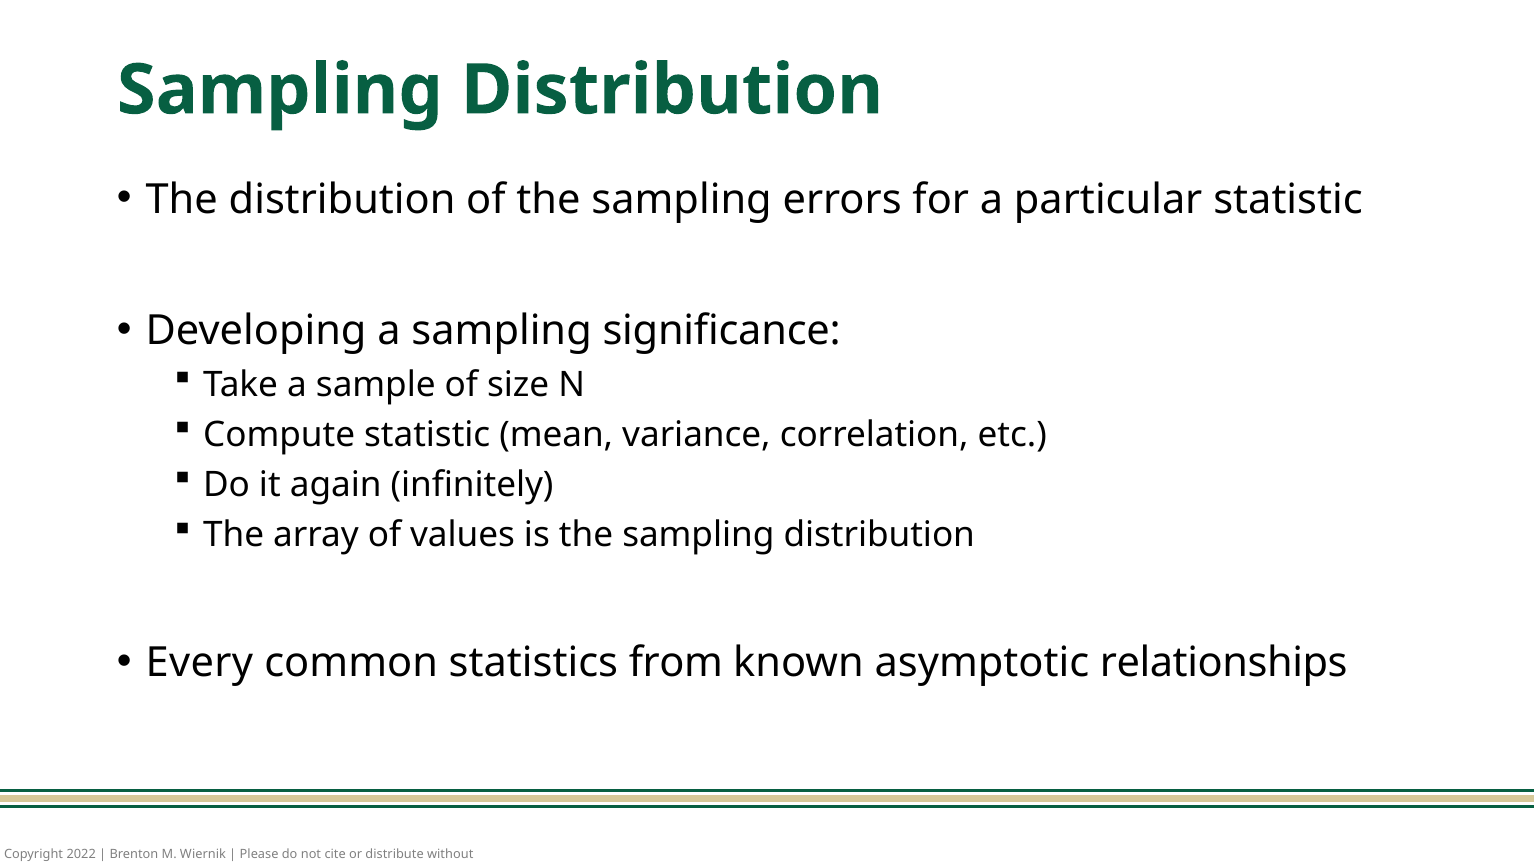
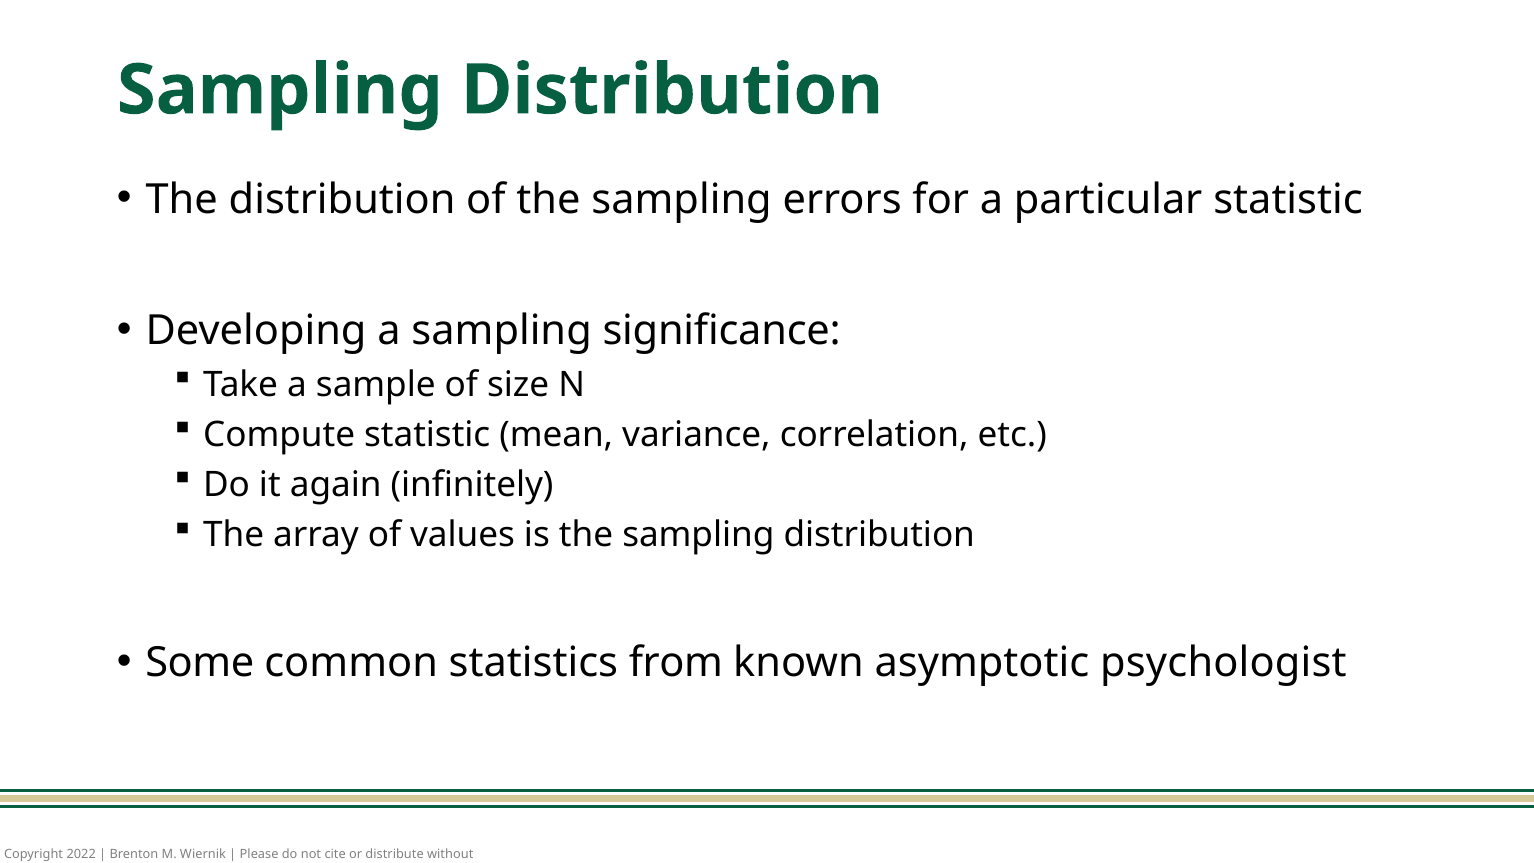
Every: Every -> Some (200, 663)
relationships: relationships -> psychologist (1223, 663)
